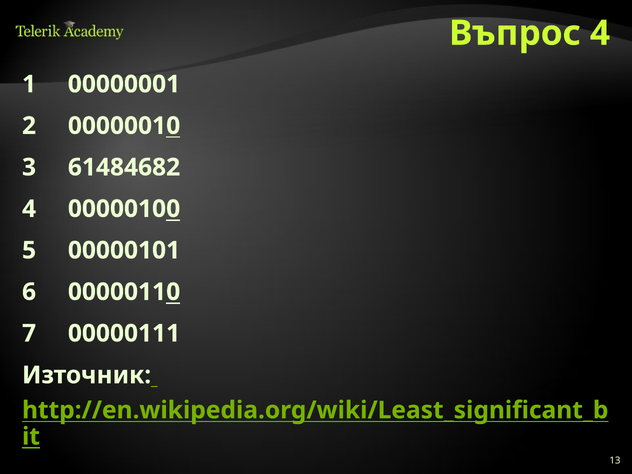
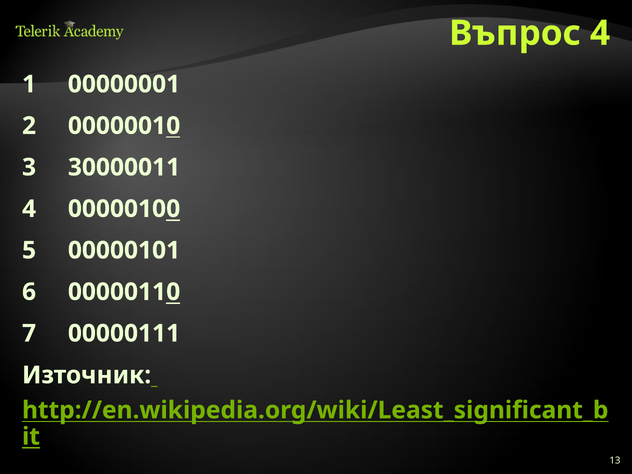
61484682: 61484682 -> 30000011 (124, 167)
